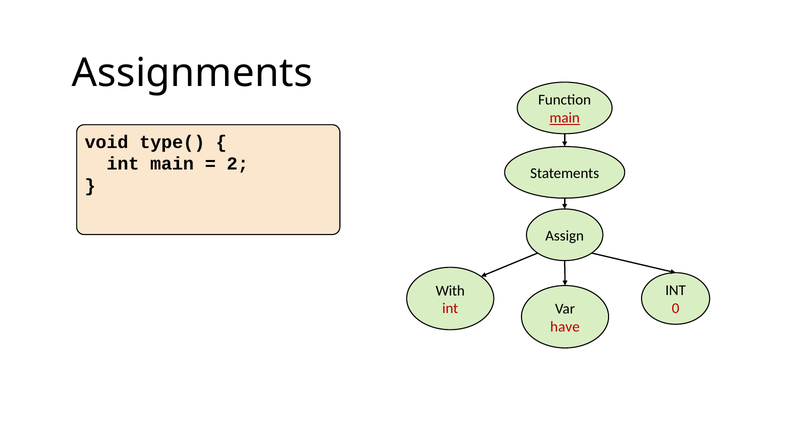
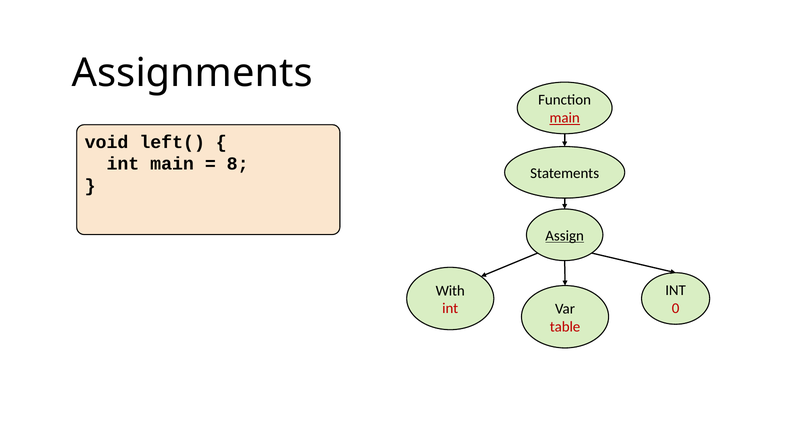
type(: type( -> left( (172, 142)
2: 2 -> 8 (238, 164)
Assign underline: none -> present (565, 236)
have: have -> table (565, 327)
